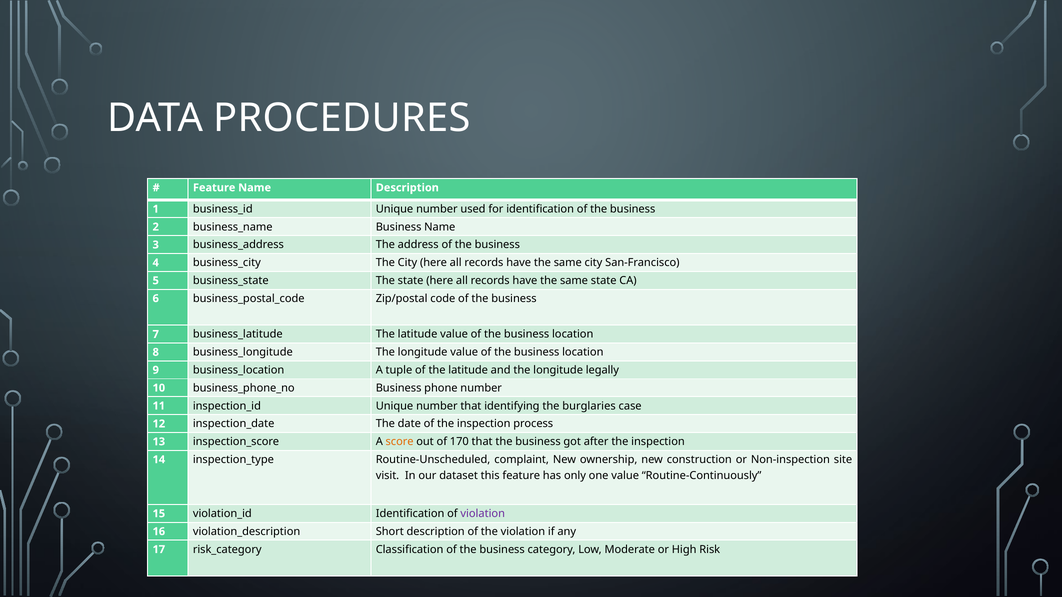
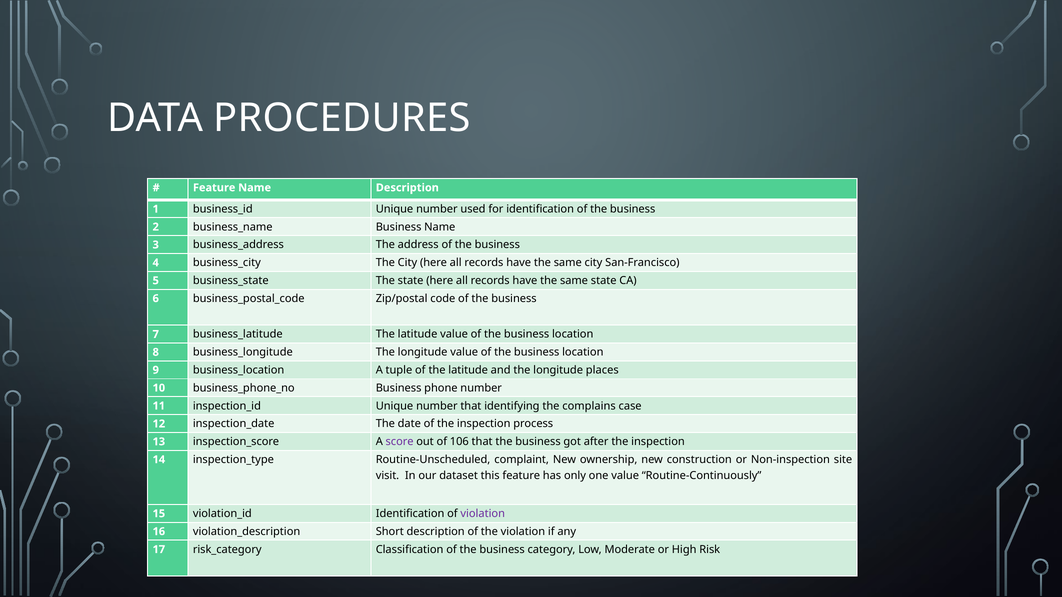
legally: legally -> places (602, 370)
burglaries: burglaries -> complains (589, 406)
score colour: orange -> purple (400, 442)
170: 170 -> 106 (459, 442)
